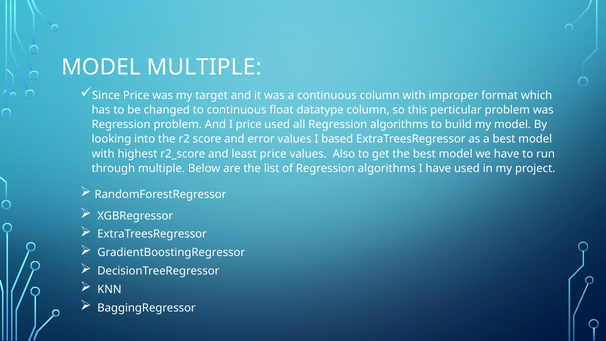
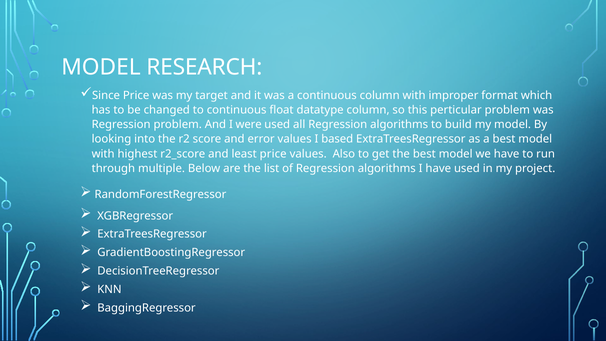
MODEL MULTIPLE: MULTIPLE -> RESEARCH (204, 67)
I price: price -> were (249, 125)
